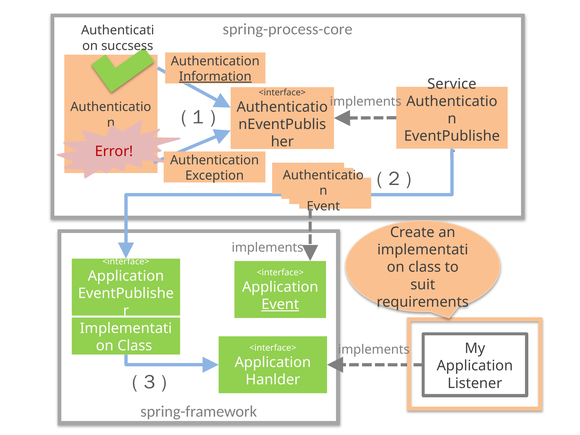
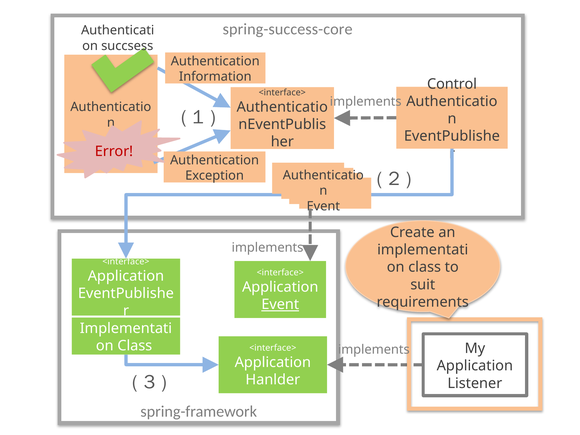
spring-process-core: spring-process-core -> spring-success-core (288, 29)
Information underline: present -> none (215, 77)
Service: Service -> Control (452, 84)
